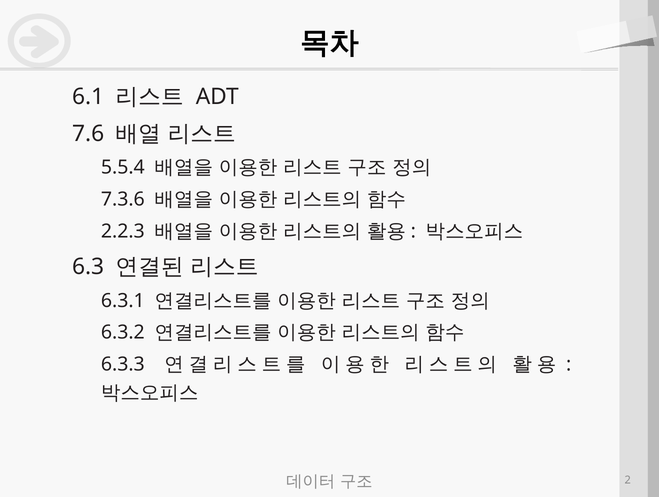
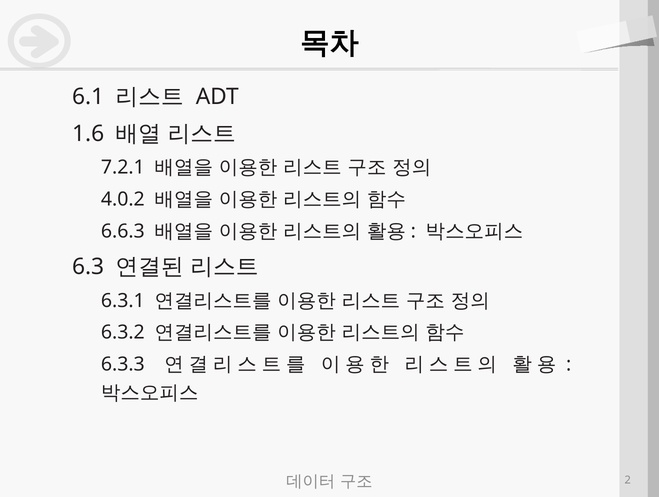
7.6: 7.6 -> 1.6 (88, 134)
5.5.4: 5.5.4 -> 7.2.1 (123, 168)
7.3.6: 7.3.6 -> 4.0.2 (123, 200)
2.2.3: 2.2.3 -> 6.6.3 (123, 232)
